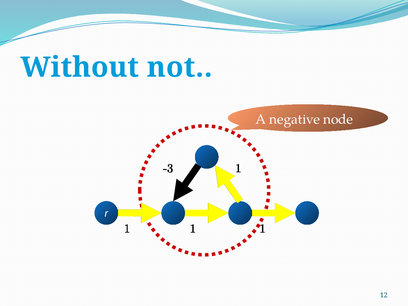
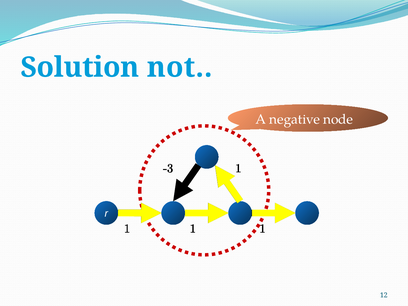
Without: Without -> Solution (80, 67)
